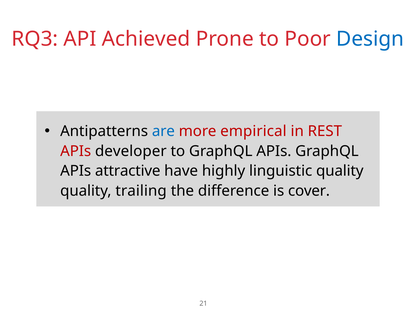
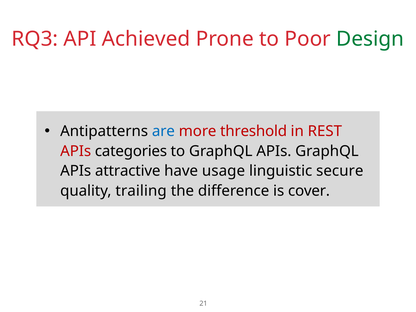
Design colour: blue -> green (370, 39)
empirical: empirical -> threshold (254, 131)
developer: developer -> categories (131, 151)
highly: highly -> usage (224, 171)
linguistic quality: quality -> secure (340, 171)
